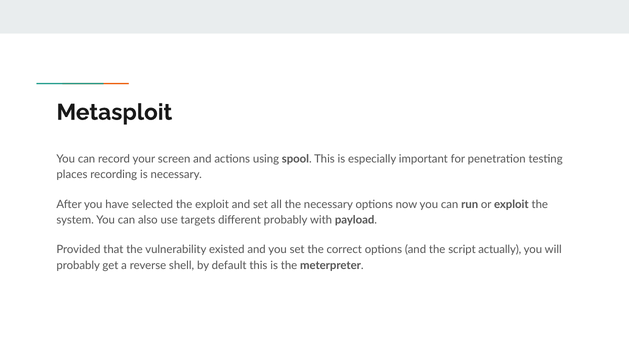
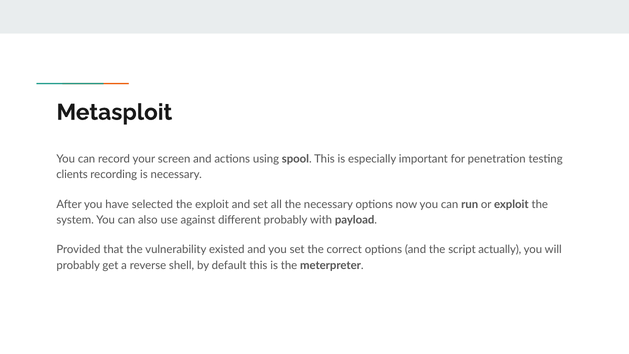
places: places -> clients (72, 175)
targets: targets -> against (198, 220)
